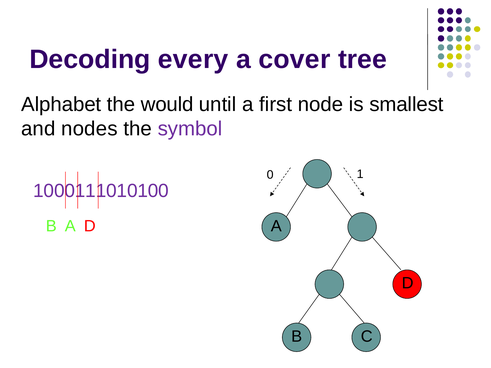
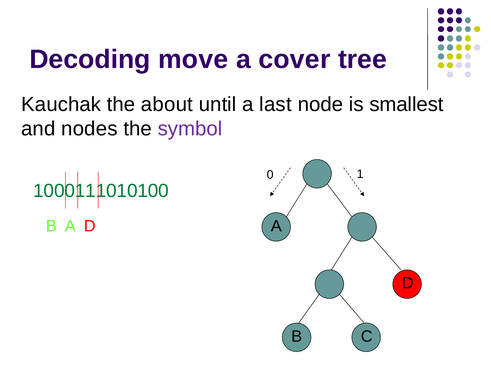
every: every -> move (193, 60)
Alphabet: Alphabet -> Kauchak (61, 104)
would: would -> about (167, 104)
first: first -> last (276, 104)
1000111010100 colour: purple -> green (101, 191)
